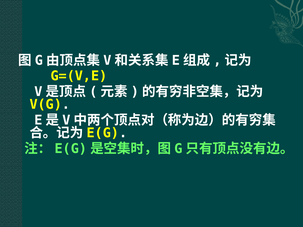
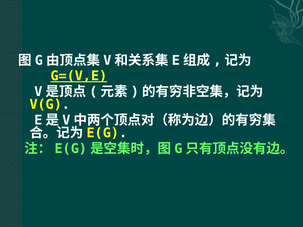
G=(V,E underline: none -> present (79, 76)
